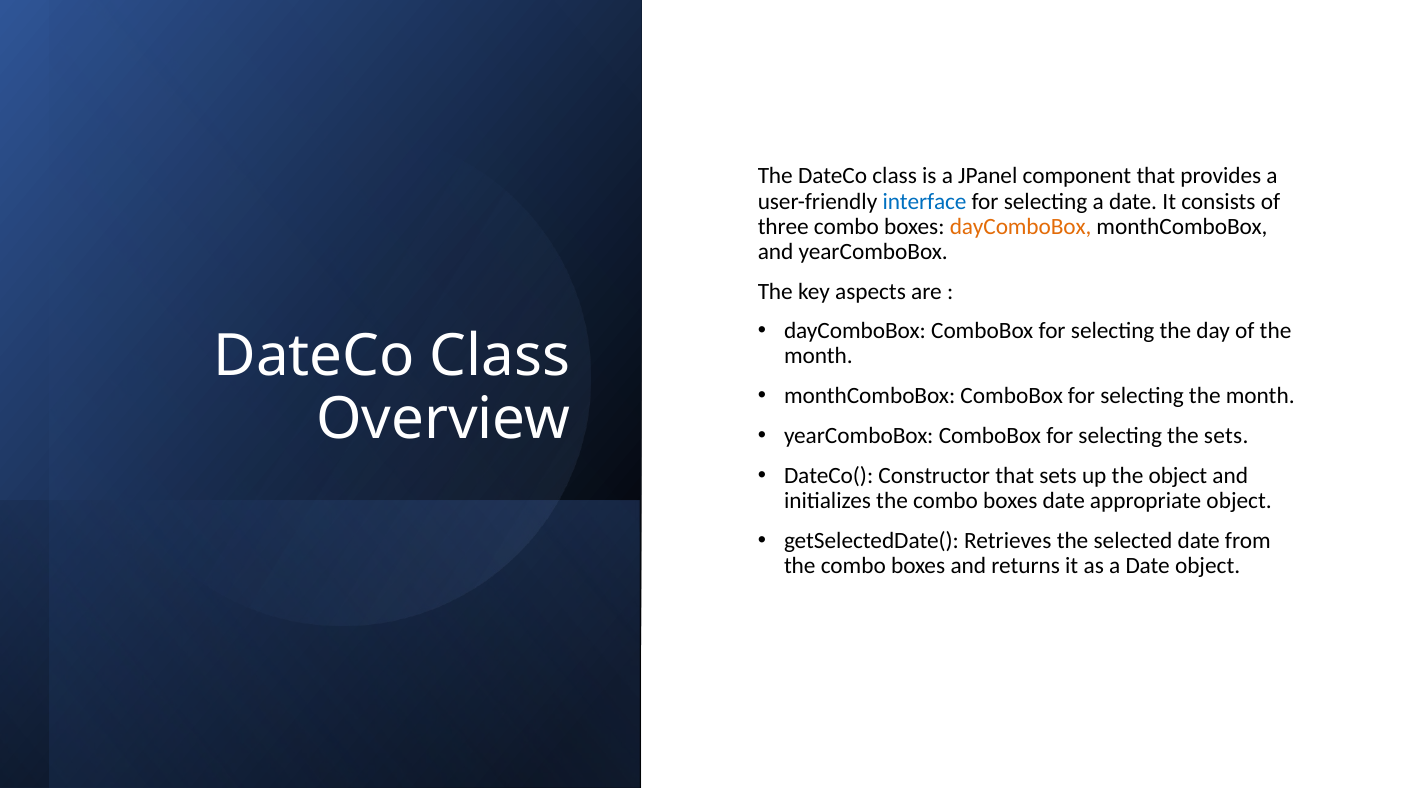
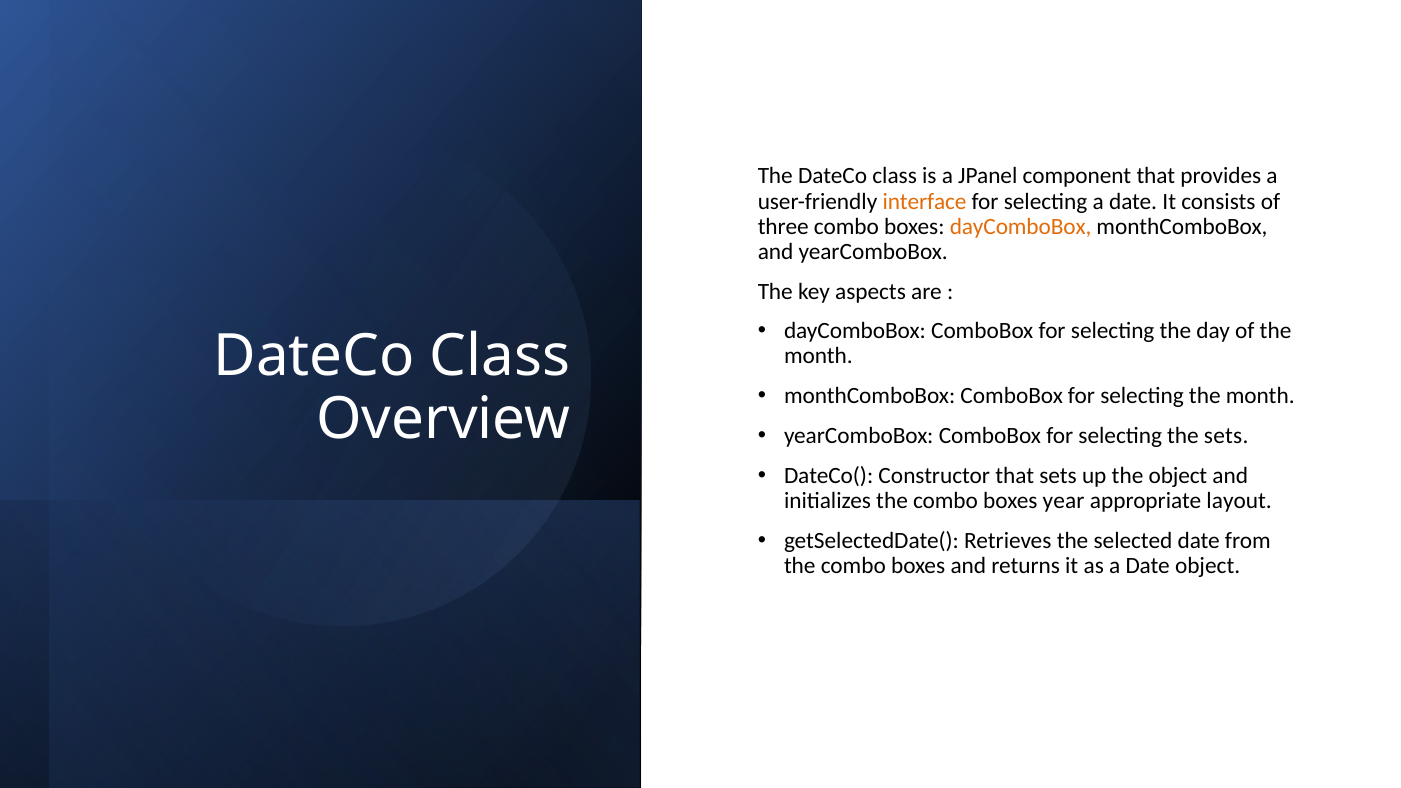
interface colour: blue -> orange (925, 201)
boxes date: date -> year (1064, 501)
appropriate object: object -> layout (1239, 501)
